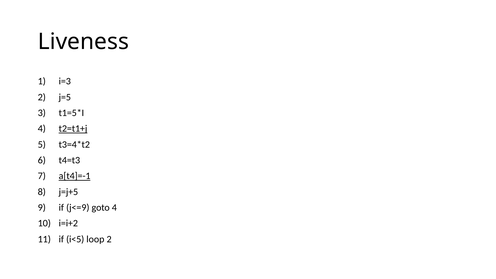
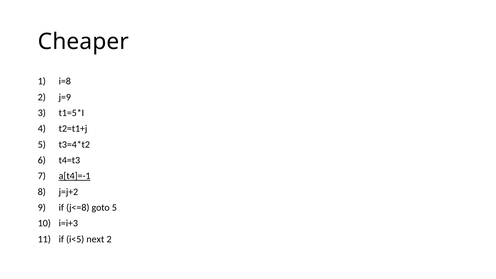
Liveness: Liveness -> Cheaper (83, 42)
i=3: i=3 -> i=8 (65, 81)
j=5: j=5 -> j=9 (65, 97)
t2=t1+j underline: present -> none (73, 129)
j=j+5: j=j+5 -> j=j+2 (68, 192)
j<=9: j<=9 -> j<=8 (78, 208)
goto 4: 4 -> 5 (114, 208)
i=i+2: i=i+2 -> i=i+3 (68, 223)
loop: loop -> next (95, 239)
